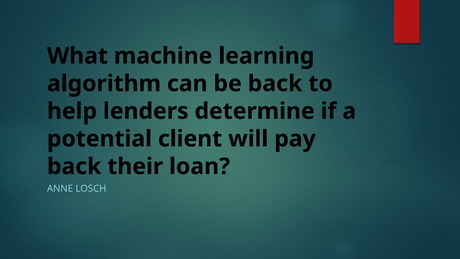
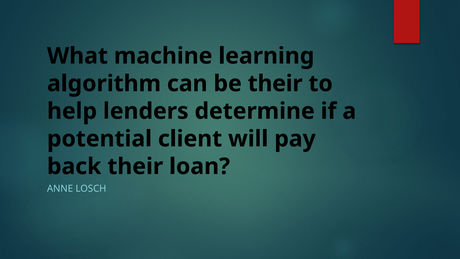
be back: back -> their (275, 84)
